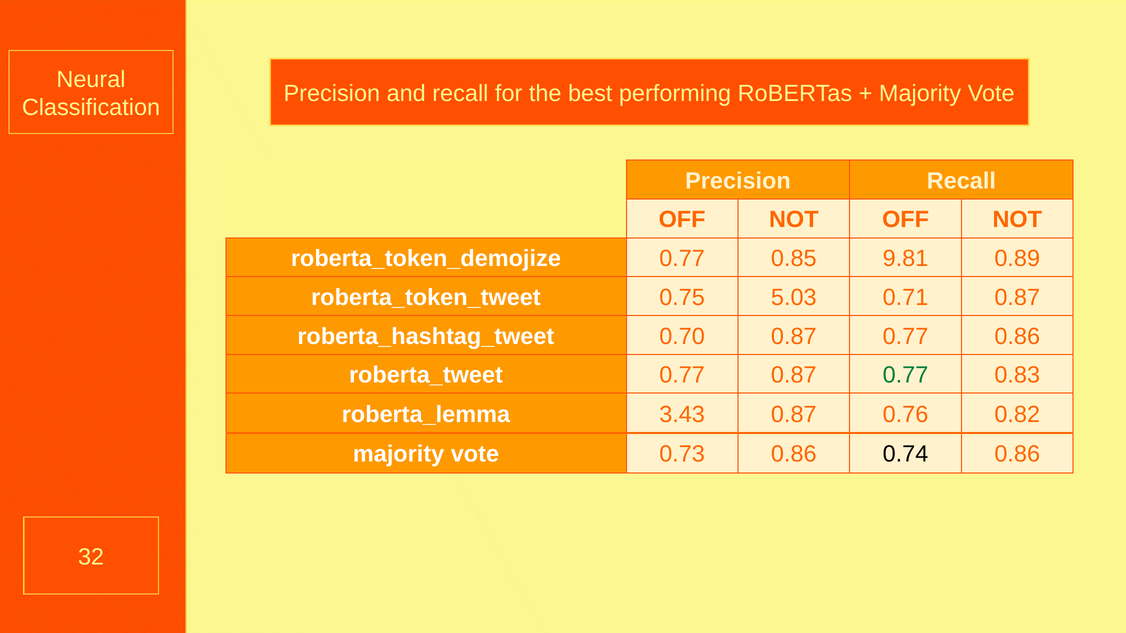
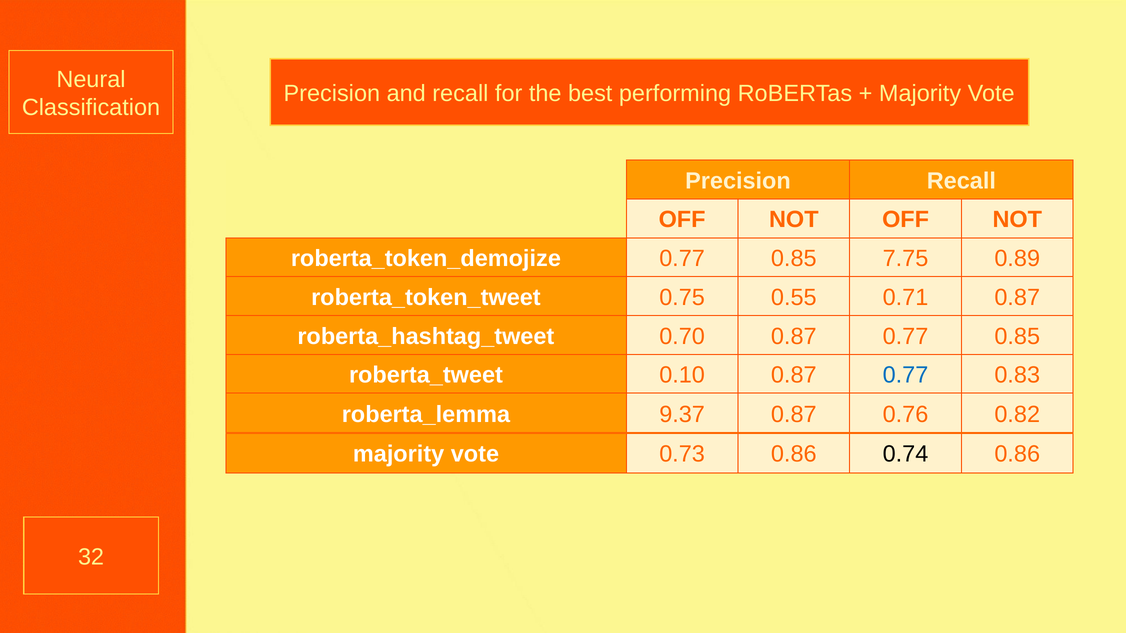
9.81: 9.81 -> 7.75 (906, 259)
5.03: 5.03 -> 0.55 (794, 298)
0.87 0.77 0.86: 0.86 -> 0.85 (1017, 336)
0.77: 0.77 -> 0.10 (682, 375)
0.77 colour: green -> blue (906, 375)
3.43: 3.43 -> 9.37 (682, 415)
